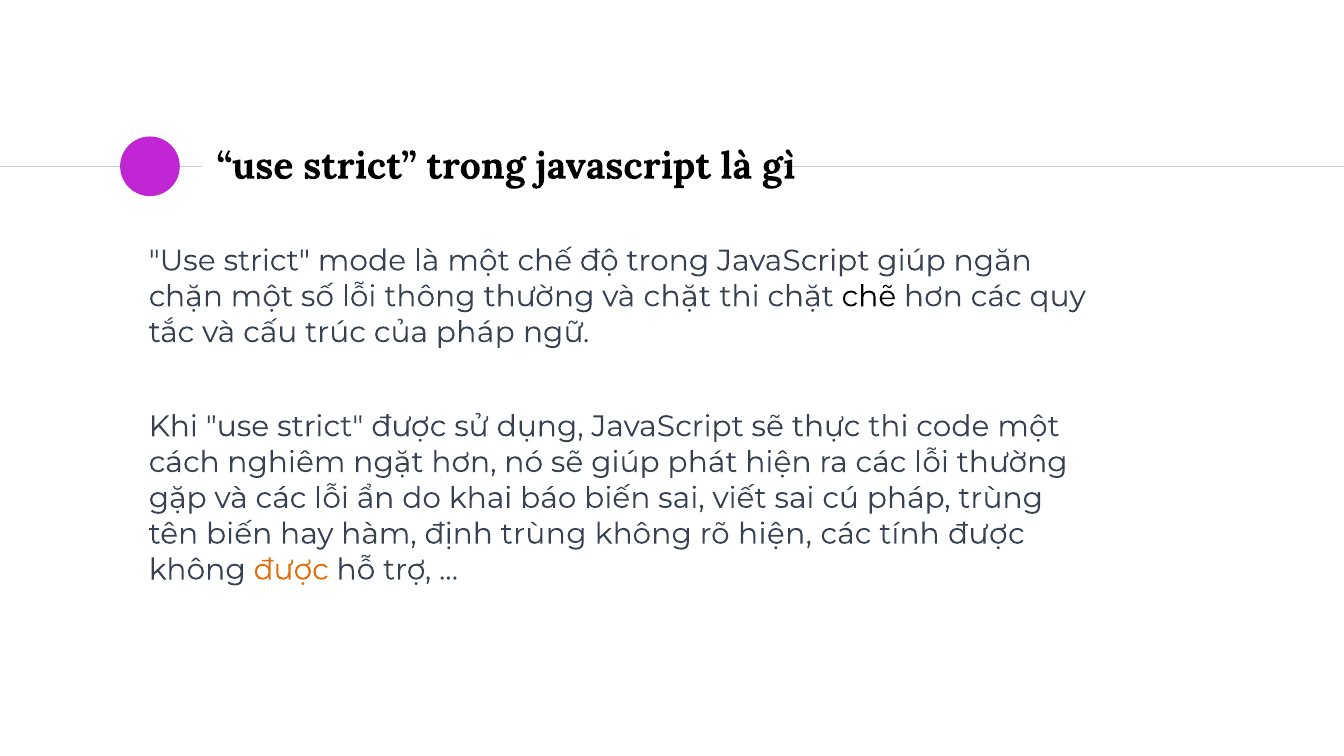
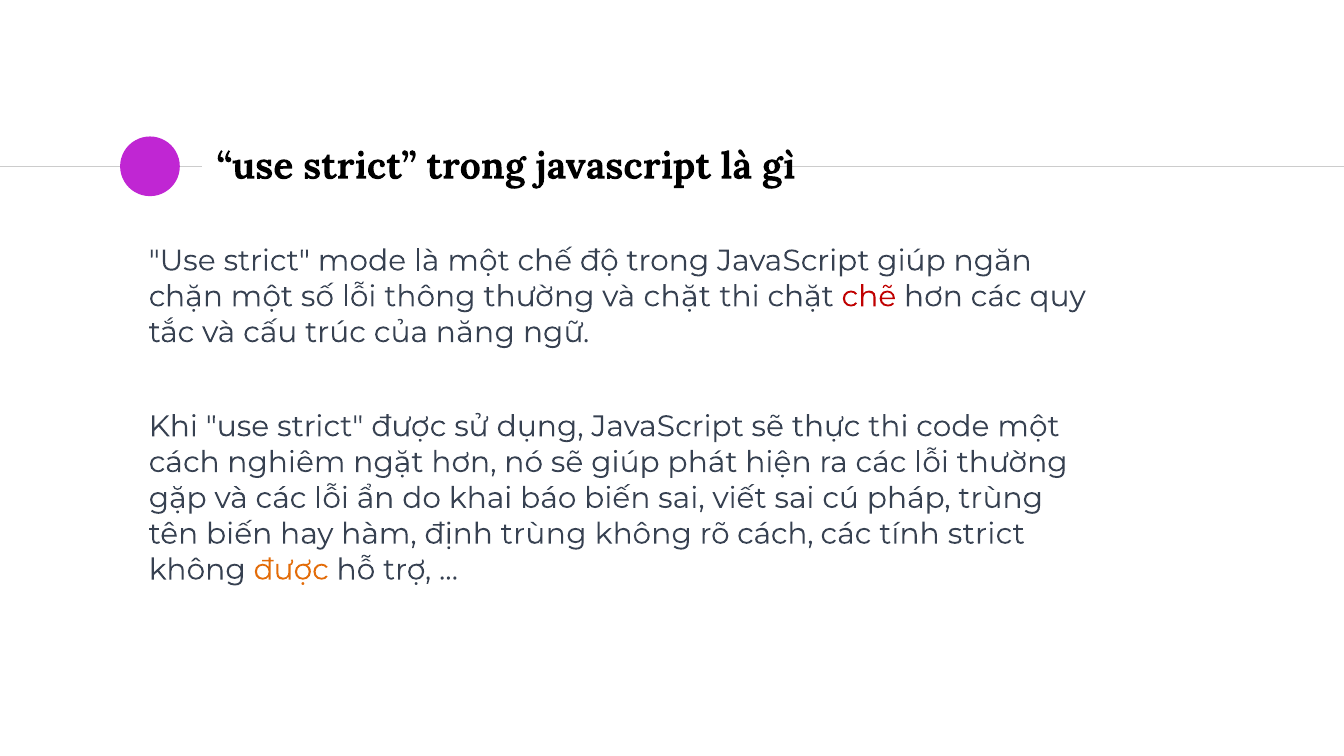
chẽ colour: black -> red (869, 297)
của pháp: pháp -> năng (475, 332)
rõ hiện: hiện -> cách (775, 534)
tính được: được -> strict (986, 534)
